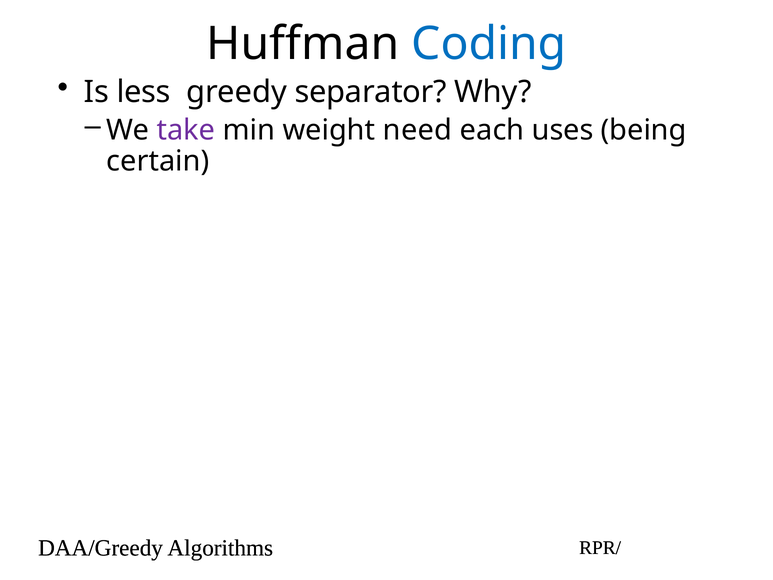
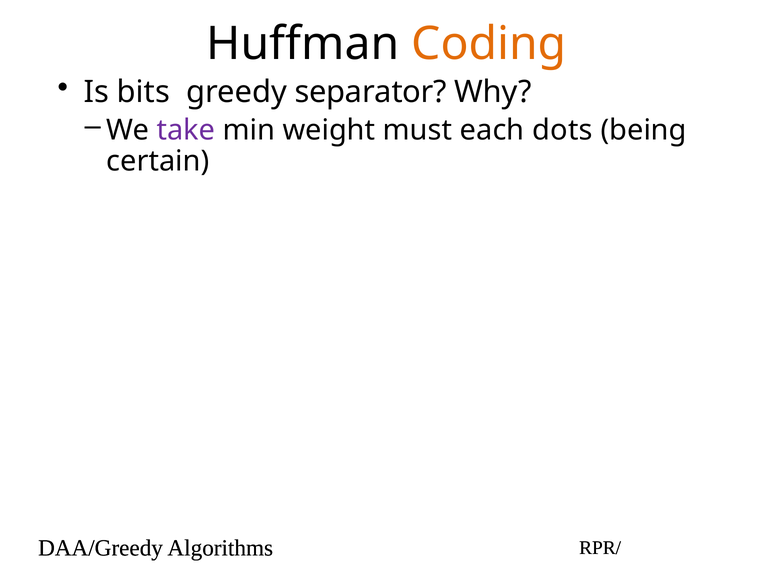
Coding colour: blue -> orange (489, 44)
less: less -> bits (143, 92)
need: need -> must (418, 130)
uses: uses -> dots (562, 130)
